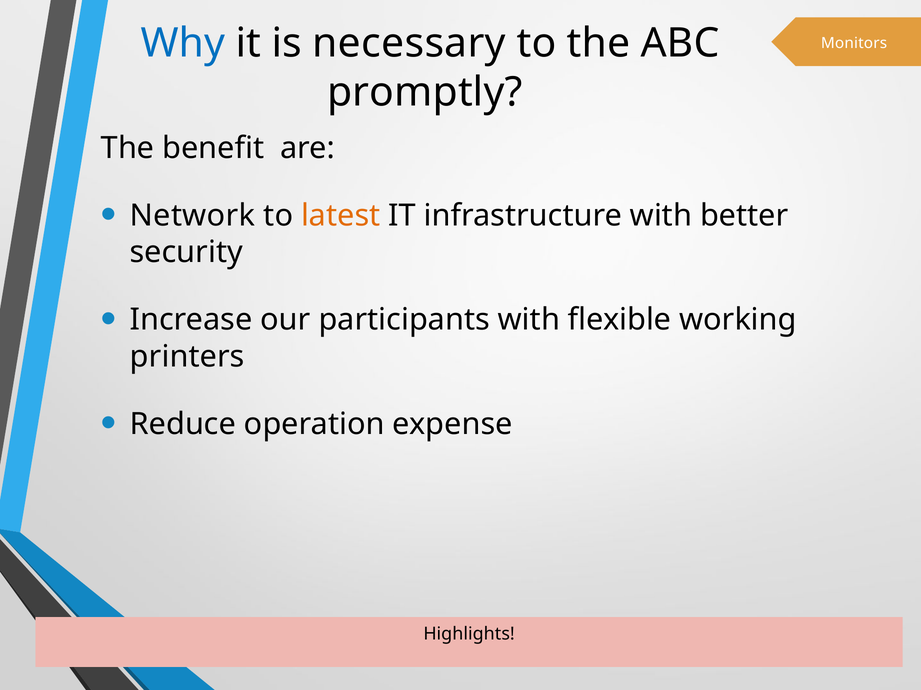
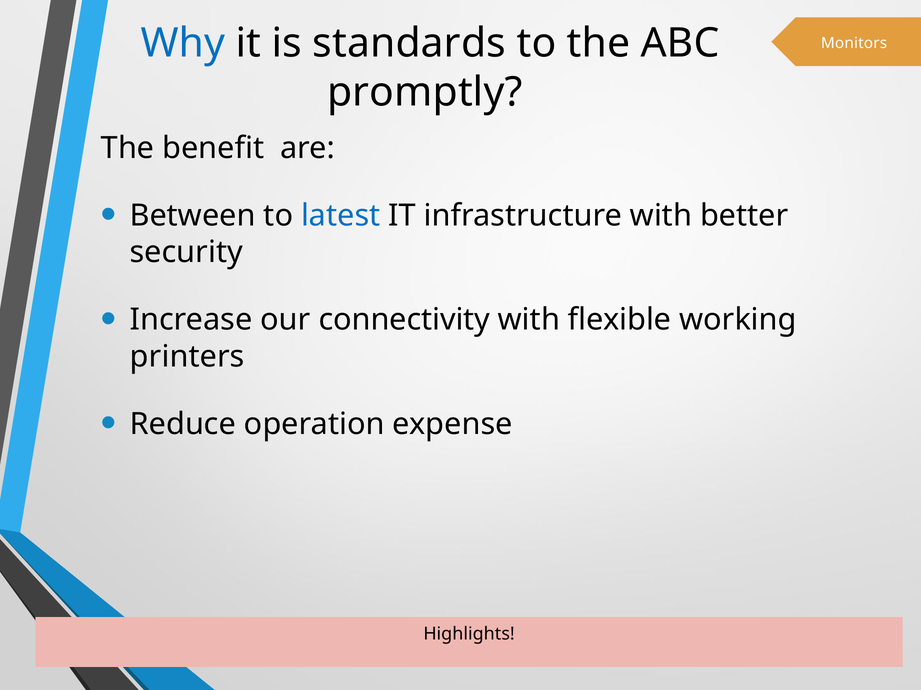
necessary: necessary -> standards (409, 43)
Network: Network -> Between (193, 216)
latest colour: orange -> blue (341, 216)
participants: participants -> connectivity (404, 320)
